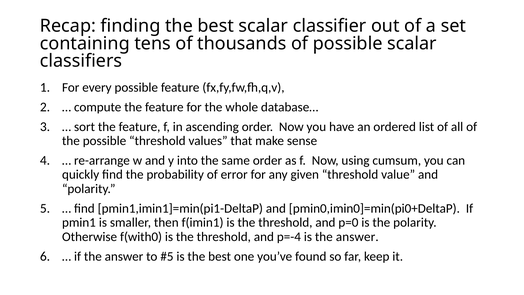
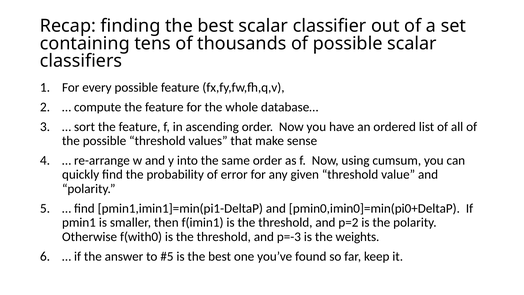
p=0: p=0 -> p=2 (348, 222)
p=-4: p=-4 -> p=-3 (289, 237)
is the answer: answer -> weights (357, 237)
